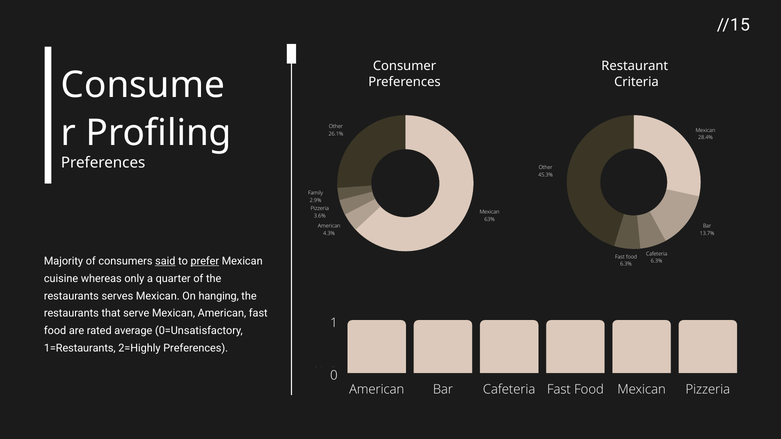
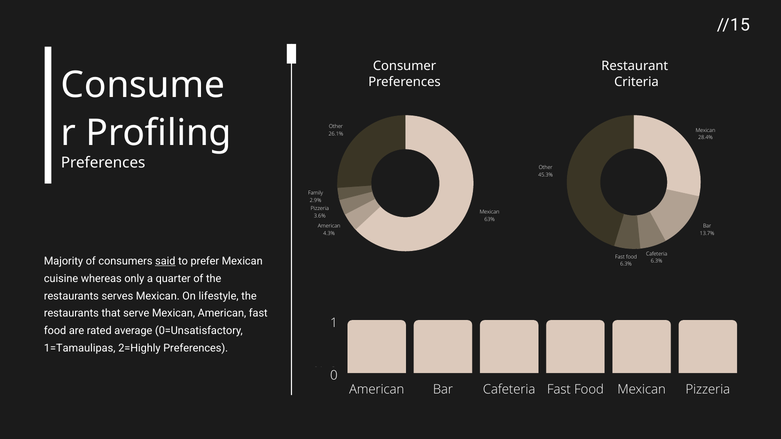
prefer underline: present -> none (205, 261)
hanging: hanging -> lifestyle (219, 296)
1=Restaurants: 1=Restaurants -> 1=Tamaulipas (80, 348)
